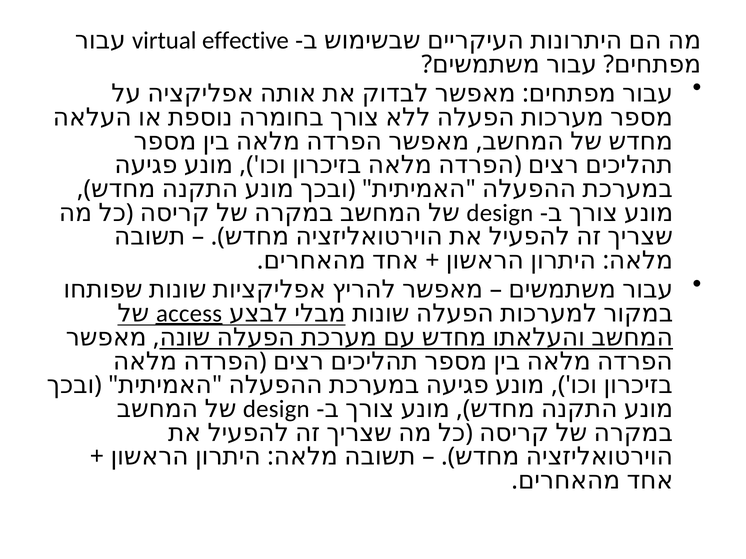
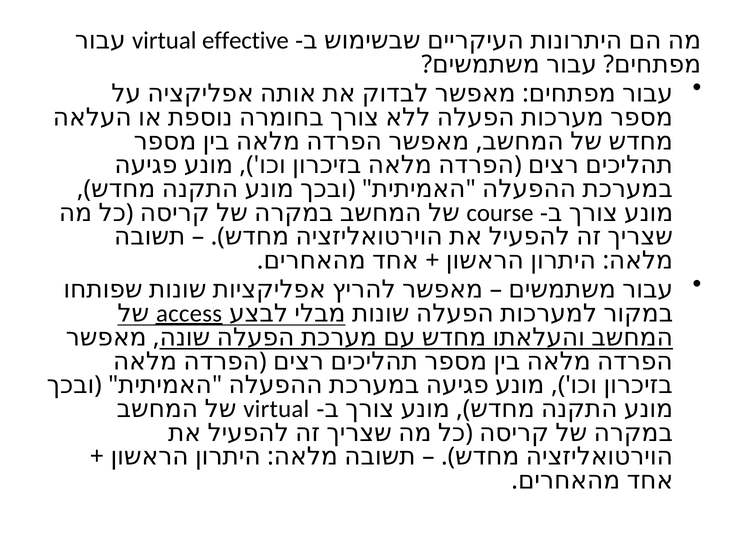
design: design -> course (500, 213)
design: design -> virtual (276, 409)
